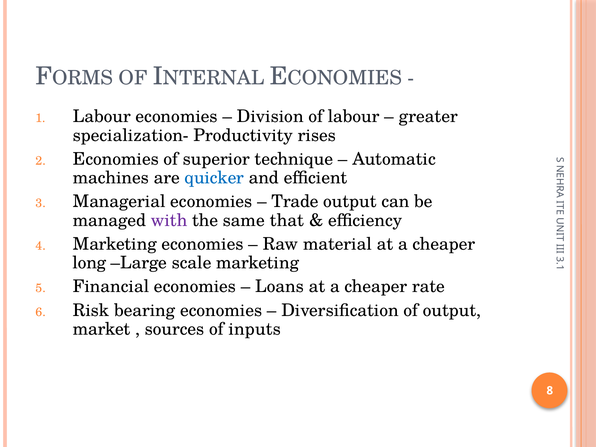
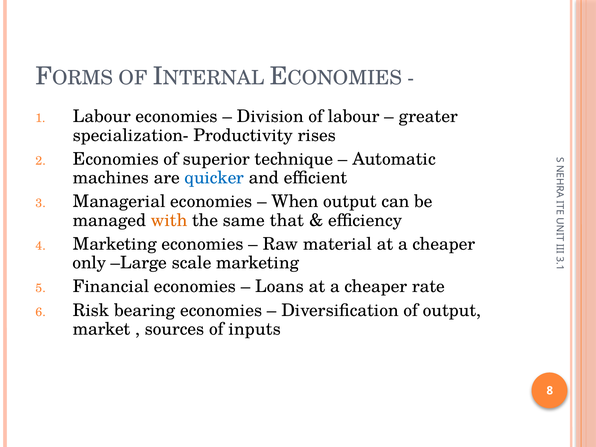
Trade: Trade -> When (295, 202)
with colour: purple -> orange (169, 220)
long: long -> only (89, 263)
